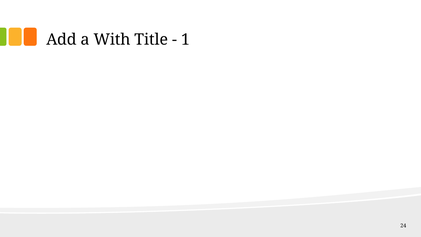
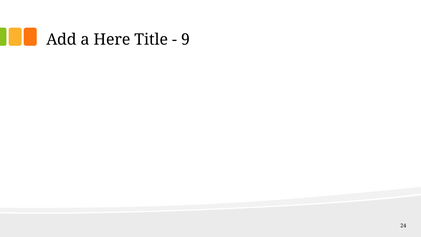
With: With -> Here (112, 40)
1: 1 -> 9 (185, 40)
